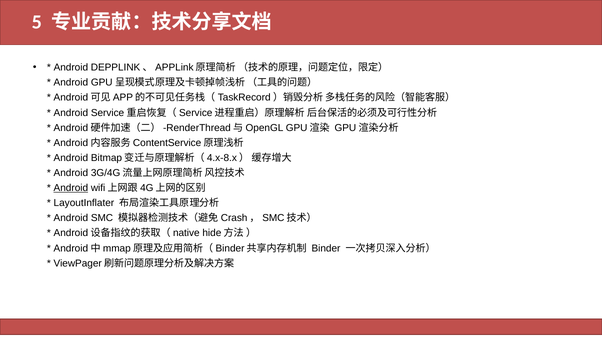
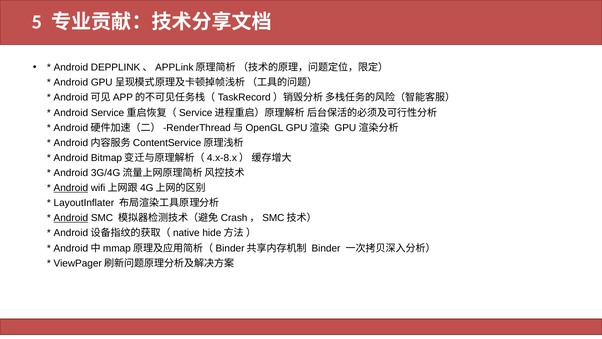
Android underline: none -> present (71, 218)
